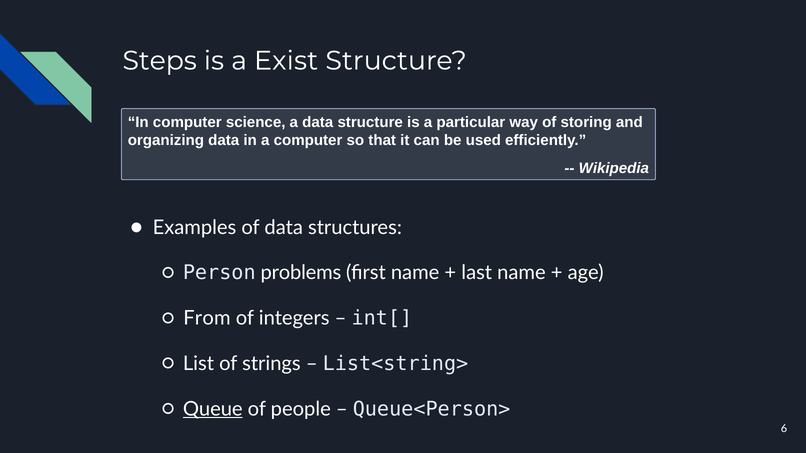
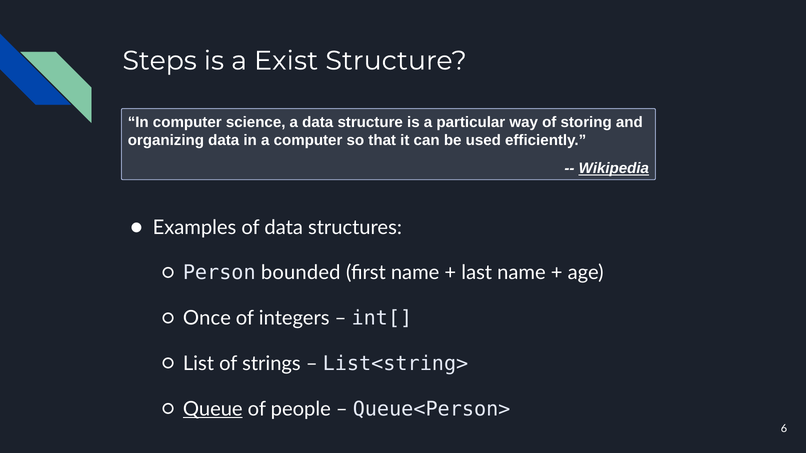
Wikipedia underline: none -> present (614, 168)
problems: problems -> bounded (301, 273)
From: From -> Once (207, 318)
